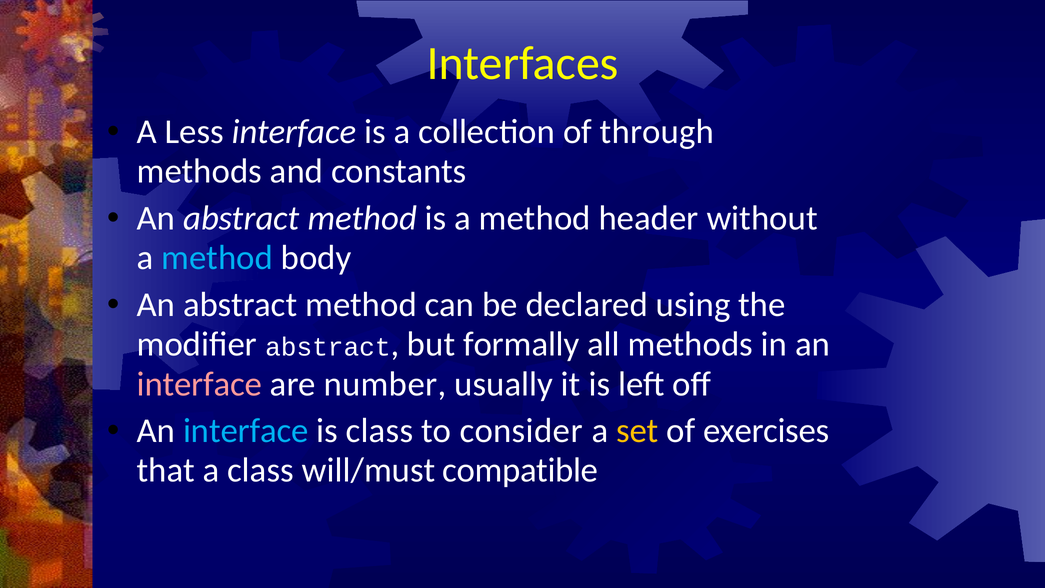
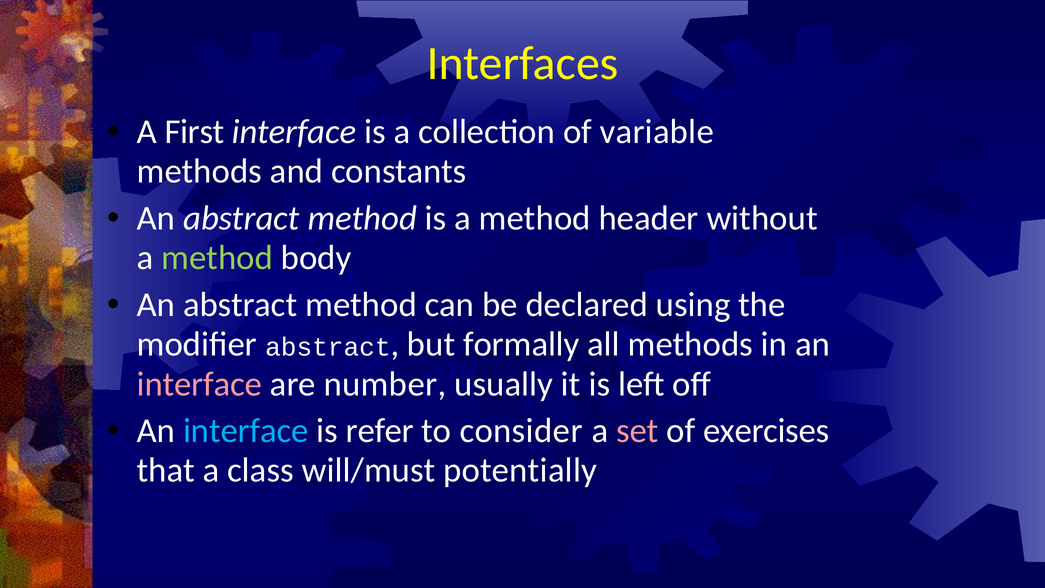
Less: Less -> First (195, 132)
through: through -> variable (657, 132)
method colour: light blue -> light green (217, 258)
is class: class -> refer (380, 431)
set colour: yellow -> pink (637, 431)
compatible: compatible -> potentially (520, 470)
